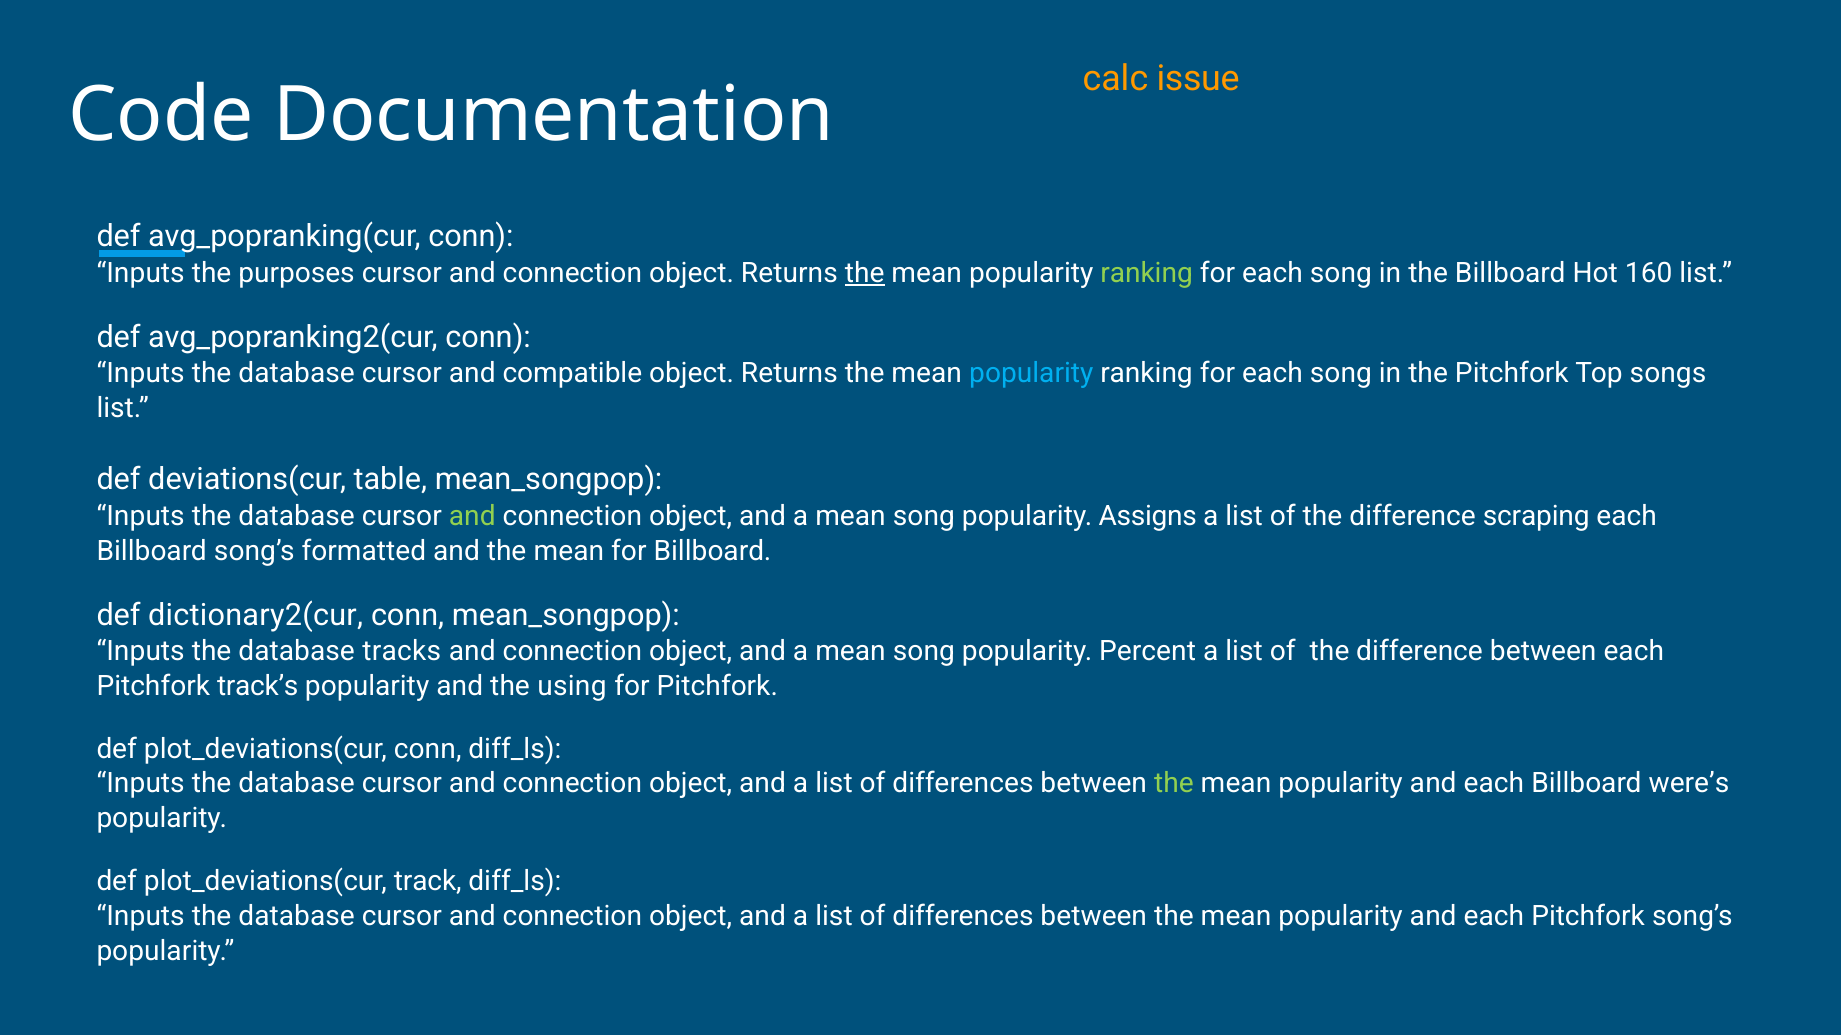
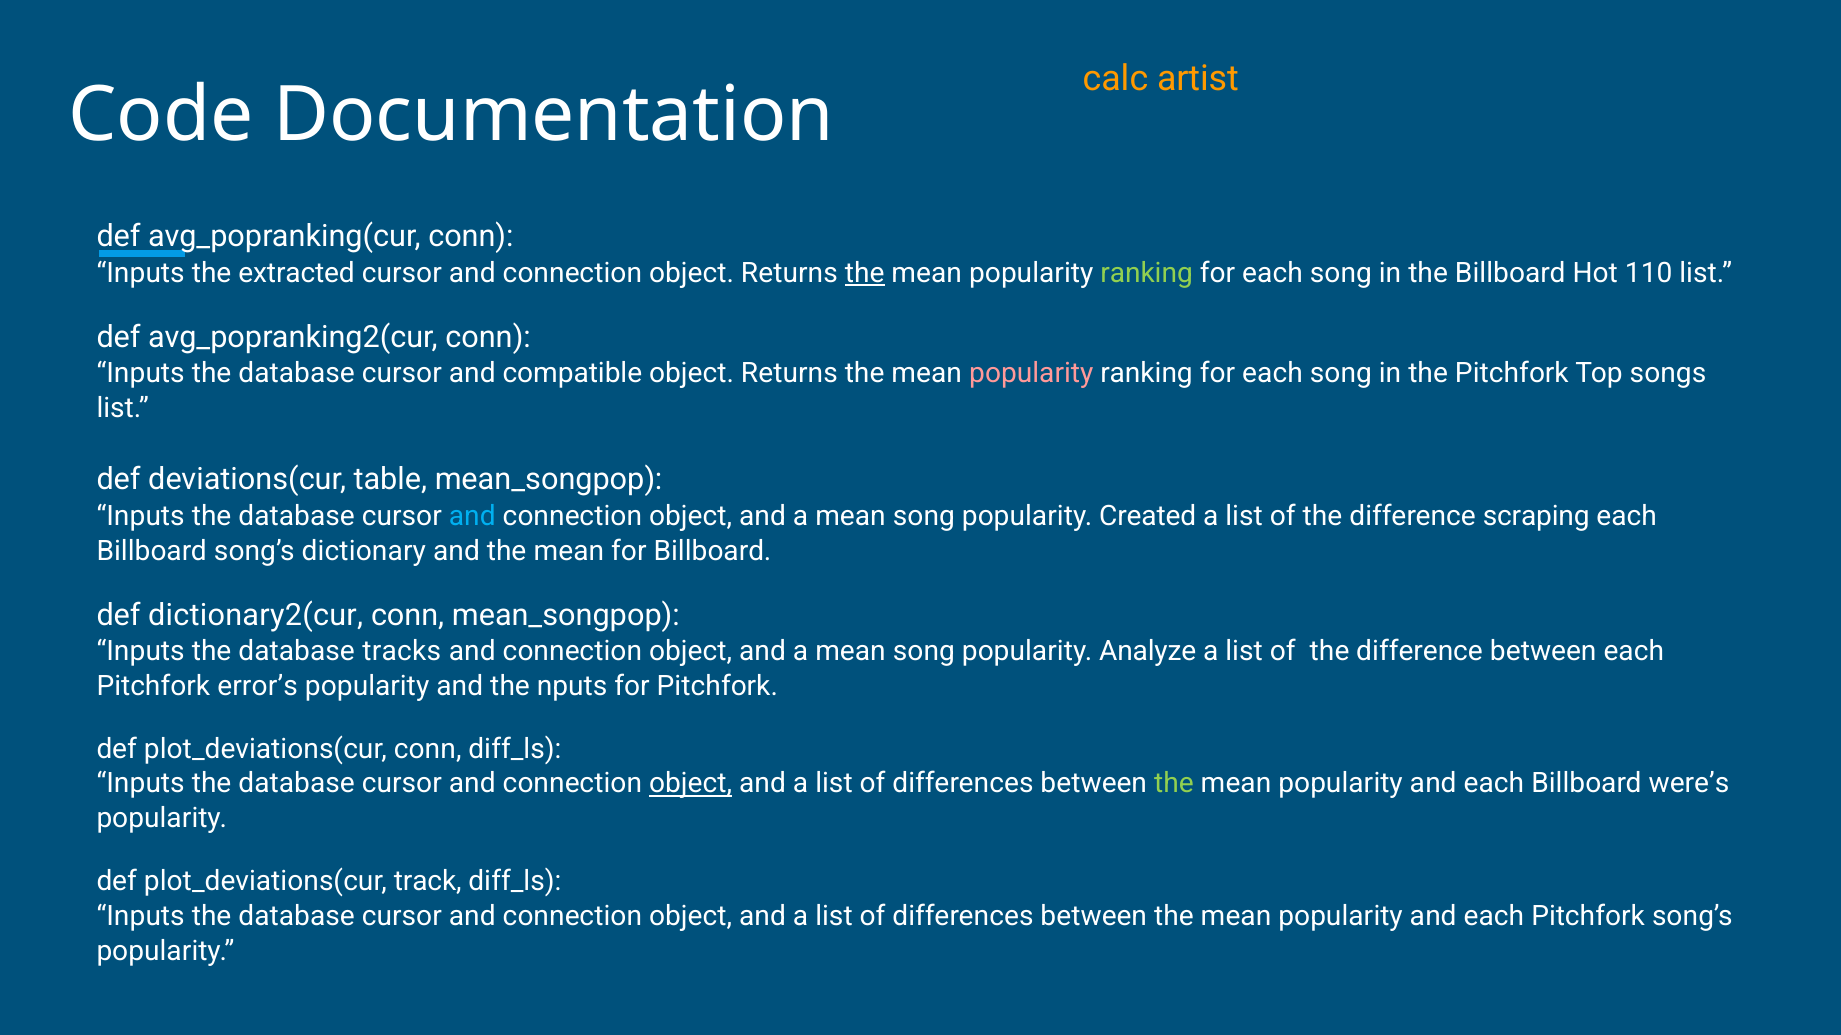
issue: issue -> artist (1198, 78)
purposes: purposes -> extracted (297, 273)
160: 160 -> 110 (1649, 273)
popularity colour: light blue -> pink (1031, 373)
and colour: light green -> light blue (472, 516)
Assigns: Assigns -> Created (1148, 516)
formatted: formatted -> dictionary (364, 551)
Percent: Percent -> Analyze (1148, 652)
track’s: track’s -> error’s (258, 687)
using: using -> nputs (572, 687)
object underline: none -> present (691, 784)
